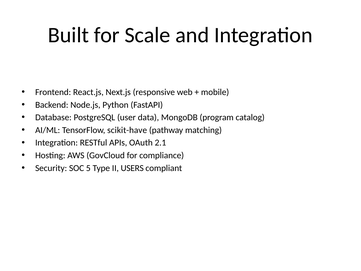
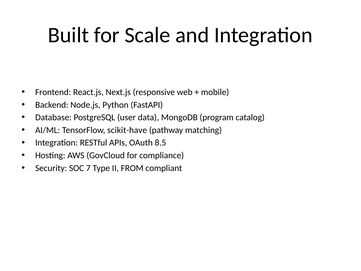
2.1: 2.1 -> 8.5 (160, 143)
5: 5 -> 7 (88, 168)
USERS: USERS -> FROM (132, 168)
